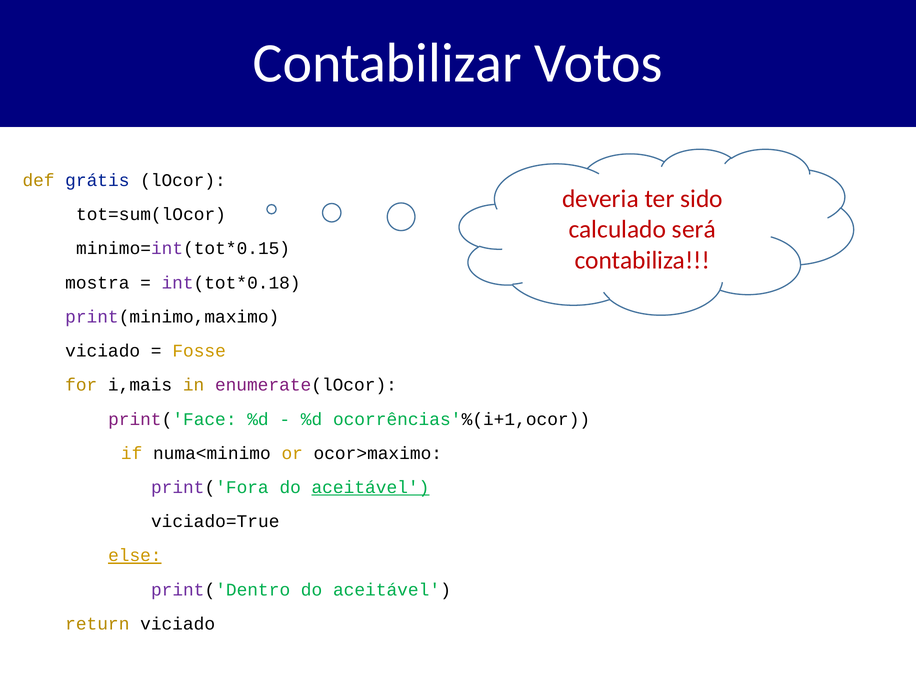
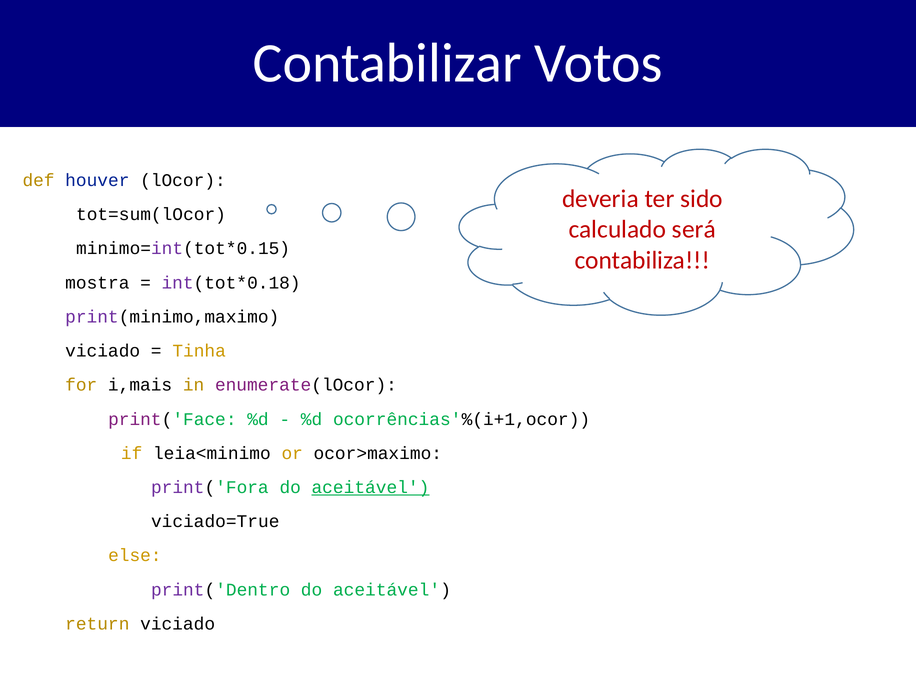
grátis: grátis -> houver (97, 180)
Fosse: Fosse -> Tinha (199, 351)
numa<minimo: numa<minimo -> leia<minimo (212, 453)
else underline: present -> none (135, 556)
